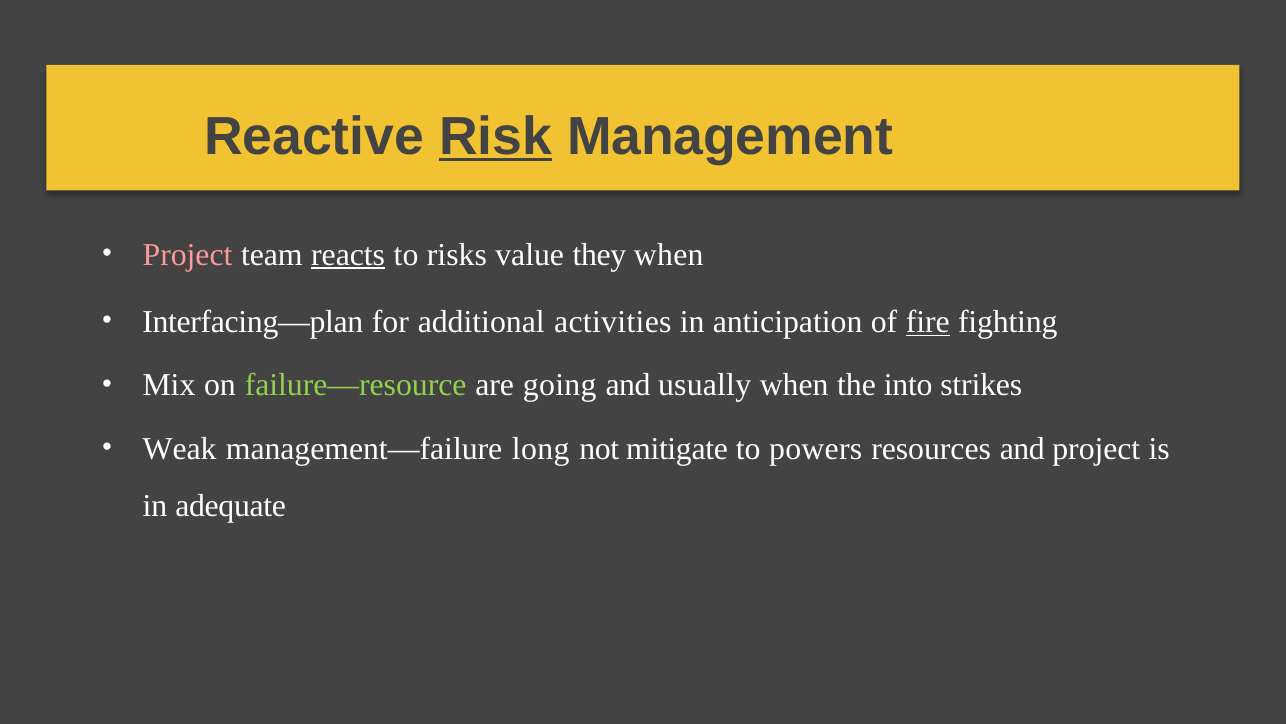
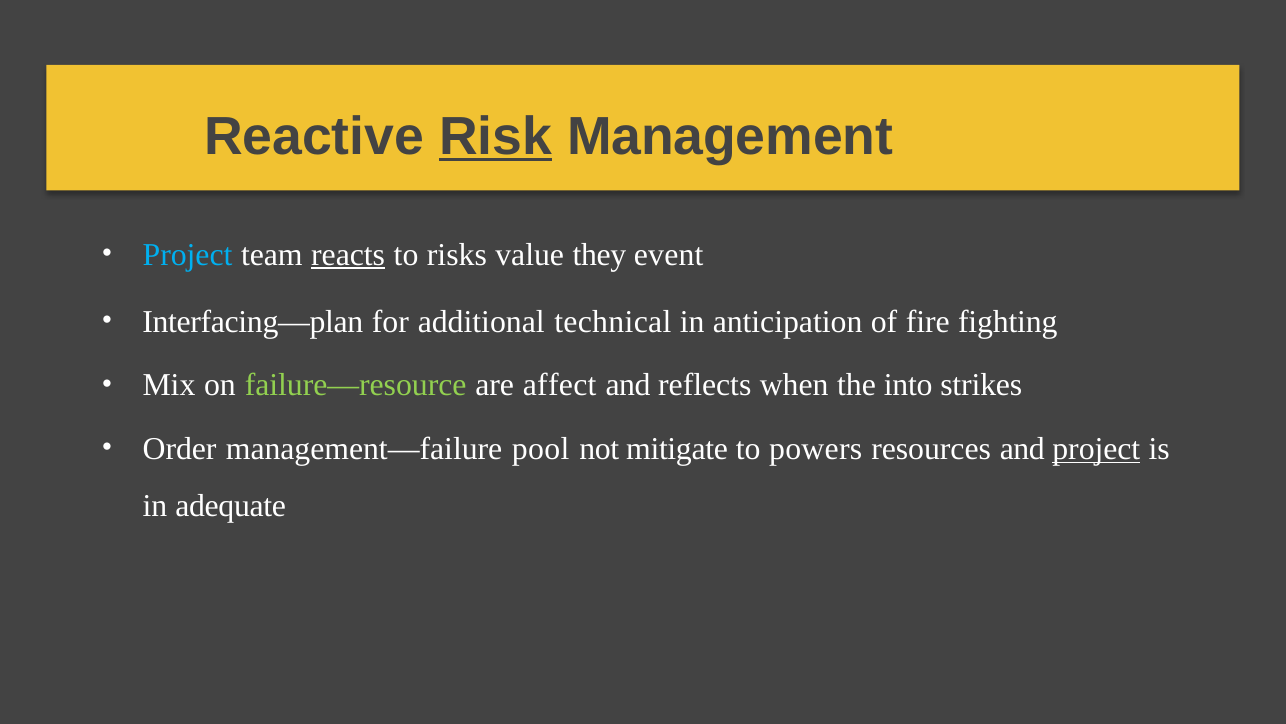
Project colour: pink -> light blue (188, 254)
they when: when -> event (669, 254)
activities: activities -> technical (613, 322)
fire underline: present -> none (928, 322)
going: going -> affect (560, 385)
usually: usually -> reflects (705, 385)
Weak: Weak -> Order (180, 448)
long: long -> pool (541, 448)
project underline: none -> present (1096, 448)
